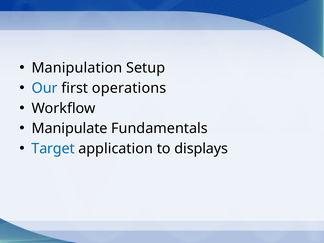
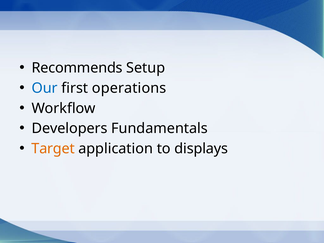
Manipulation: Manipulation -> Recommends (77, 68)
Manipulate: Manipulate -> Developers (70, 128)
Target colour: blue -> orange (53, 149)
